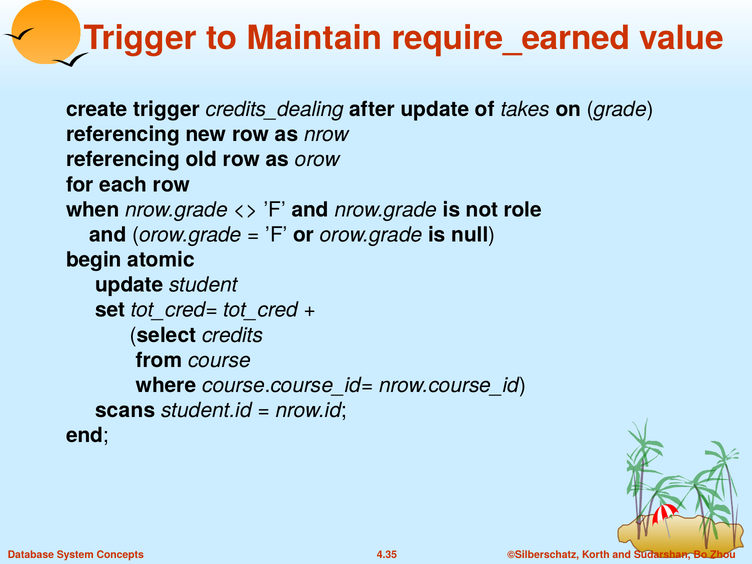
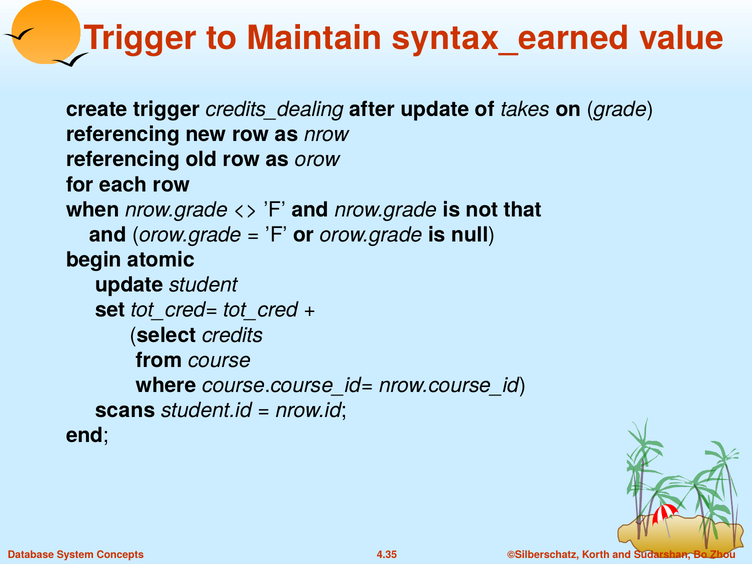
require_earned: require_earned -> syntax_earned (511, 38)
role: role -> that (523, 210)
